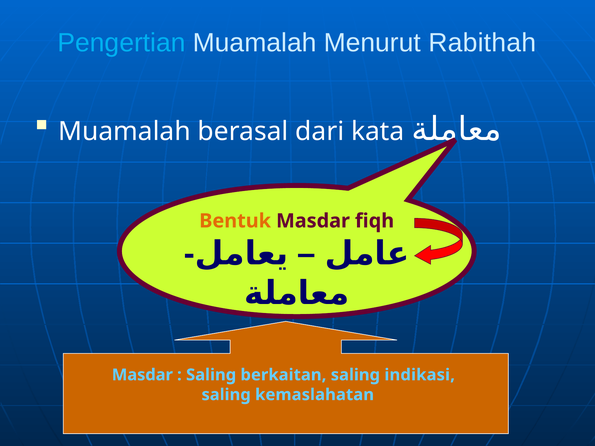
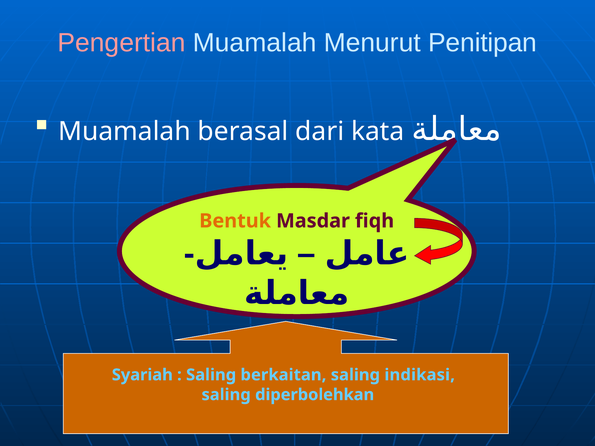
Pengertian colour: light blue -> pink (122, 43)
Rabithah: Rabithah -> Penitipan (483, 43)
Masdar: Masdar -> Syariah (142, 375)
kemaslahatan: kemaslahatan -> diperbolehkan (315, 395)
